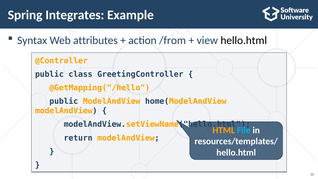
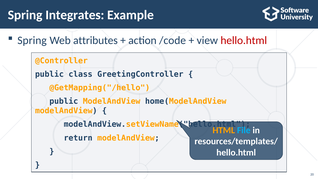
Syntax: Syntax -> Spring (32, 40)
/from: /from -> /code (173, 40)
hello.html colour: black -> red (244, 40)
